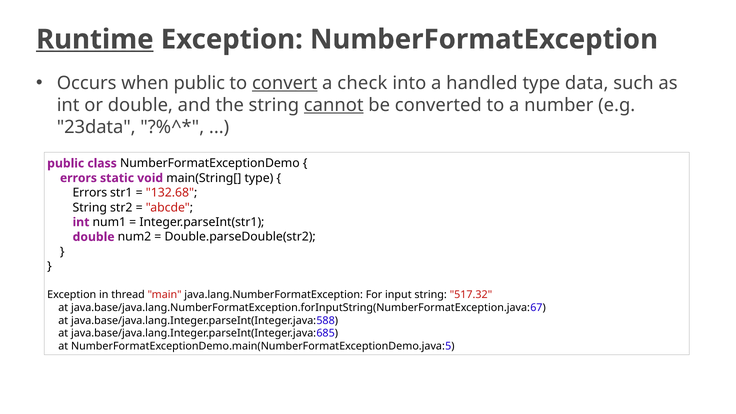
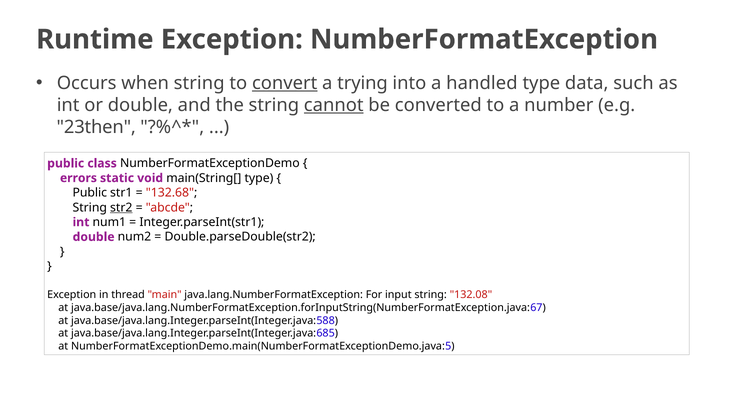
Runtime underline: present -> none (95, 39)
when public: public -> string (199, 83)
check: check -> trying (363, 83)
23data: 23data -> 23then (96, 127)
Errors: Errors -> Public (90, 193)
str2 underline: none -> present (121, 207)
517.32: 517.32 -> 132.08 (471, 295)
